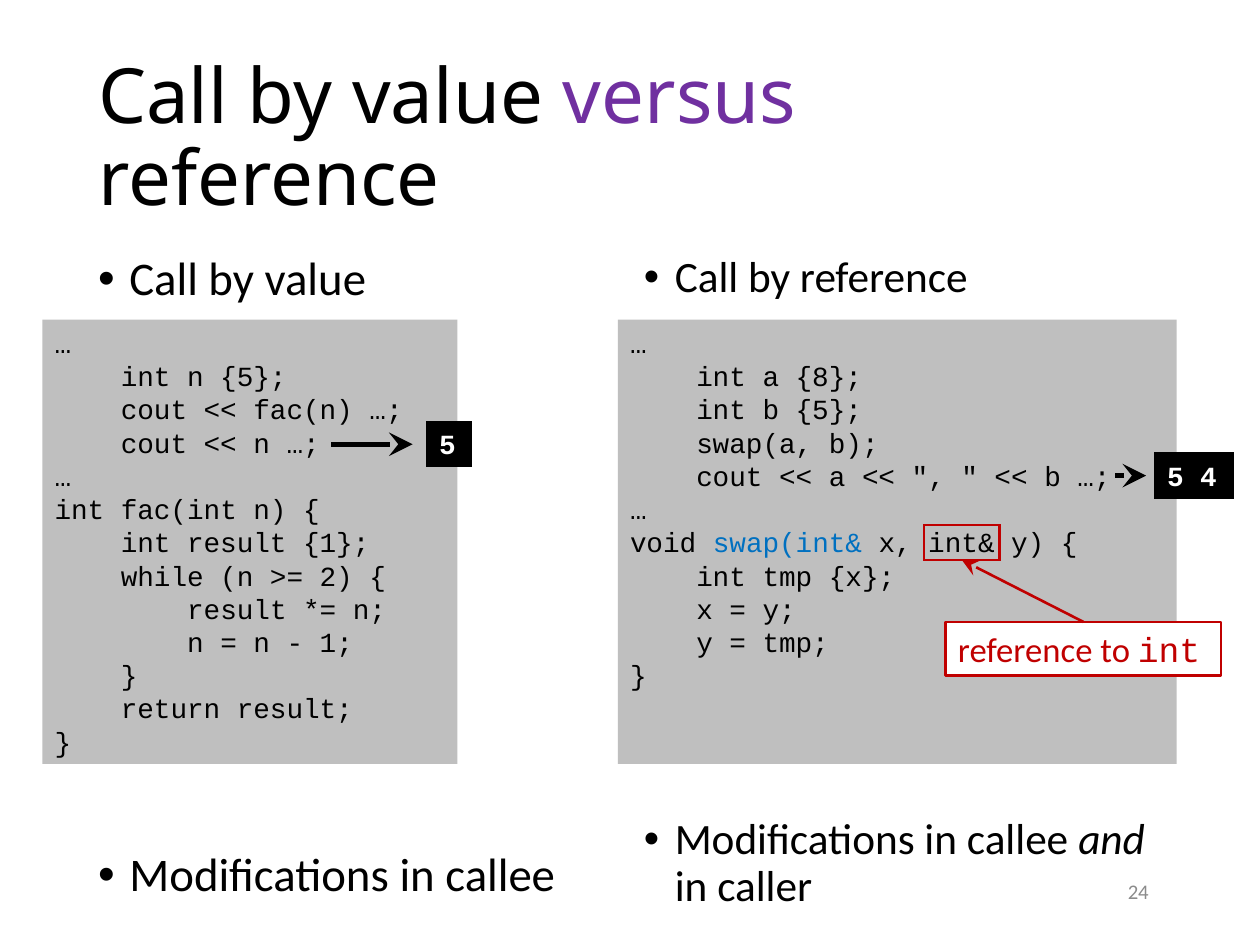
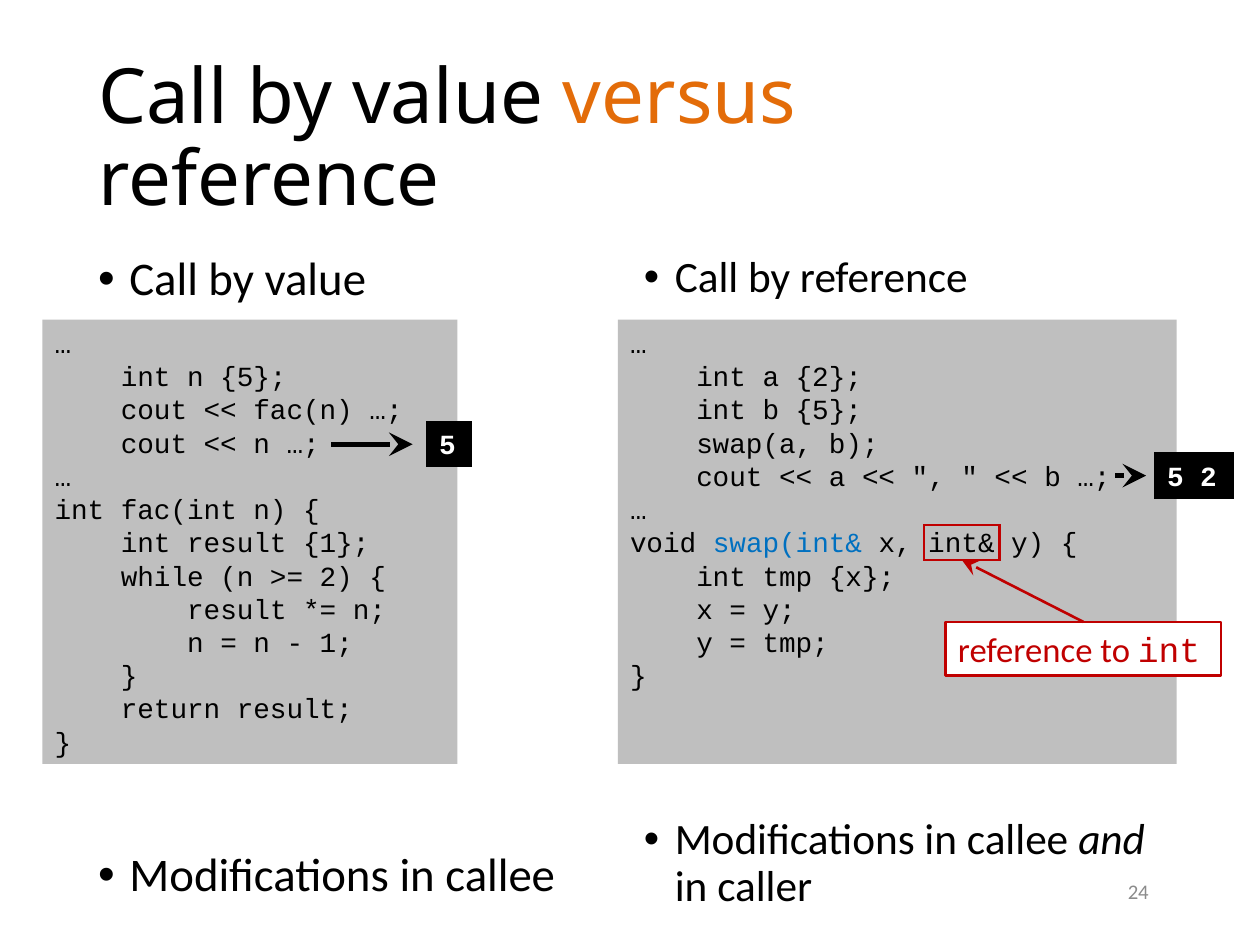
versus colour: purple -> orange (680, 99)
a 8: 8 -> 2 (829, 378)
5 4: 4 -> 2 (1208, 477)
